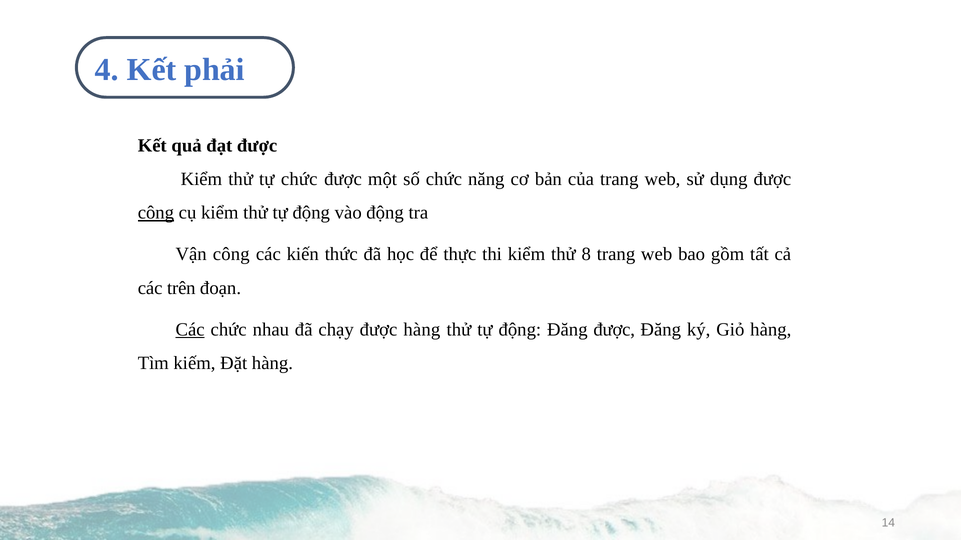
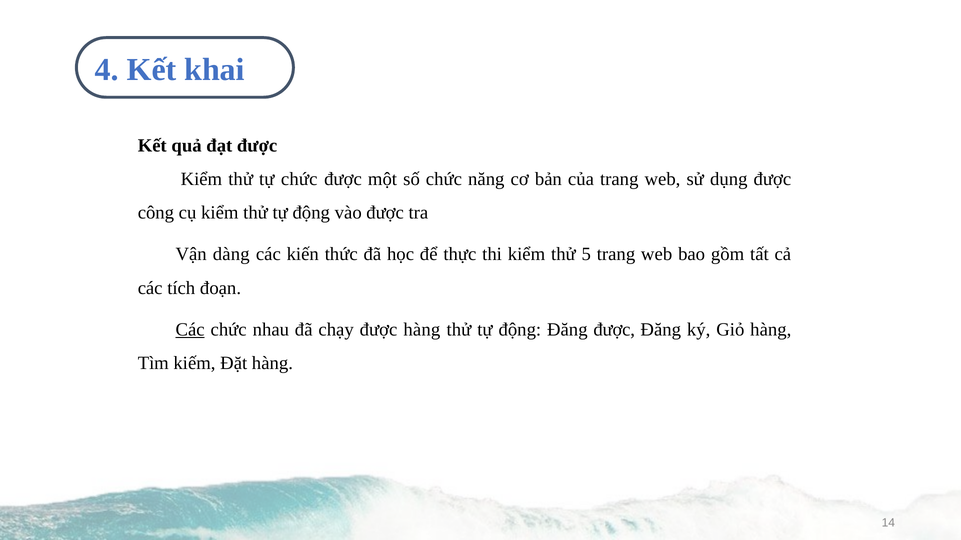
phải: phải -> khai (215, 70)
công underline: present -> none (156, 213)
vào động: động -> được (385, 213)
Vận công: công -> dàng (231, 255)
8: 8 -> 5 (586, 255)
trên: trên -> tích (181, 288)
